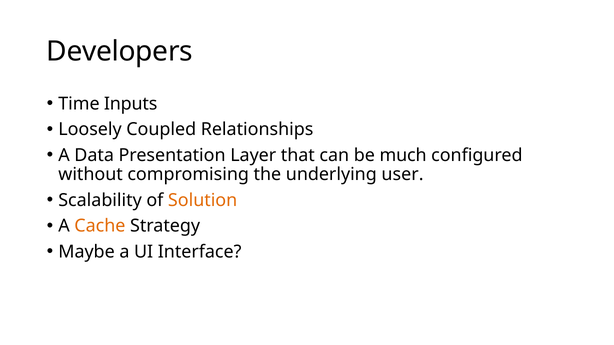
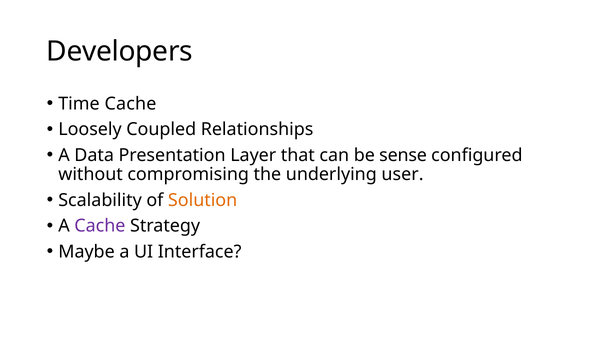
Time Inputs: Inputs -> Cache (130, 104)
much: much -> sense (403, 155)
Cache colour: orange -> purple (100, 226)
